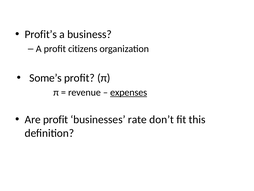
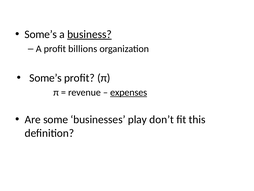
Profit’s: Profit’s -> Some’s (41, 34)
business underline: none -> present (89, 34)
citizens: citizens -> billions (83, 49)
Are profit: profit -> some (56, 119)
rate: rate -> play (137, 119)
